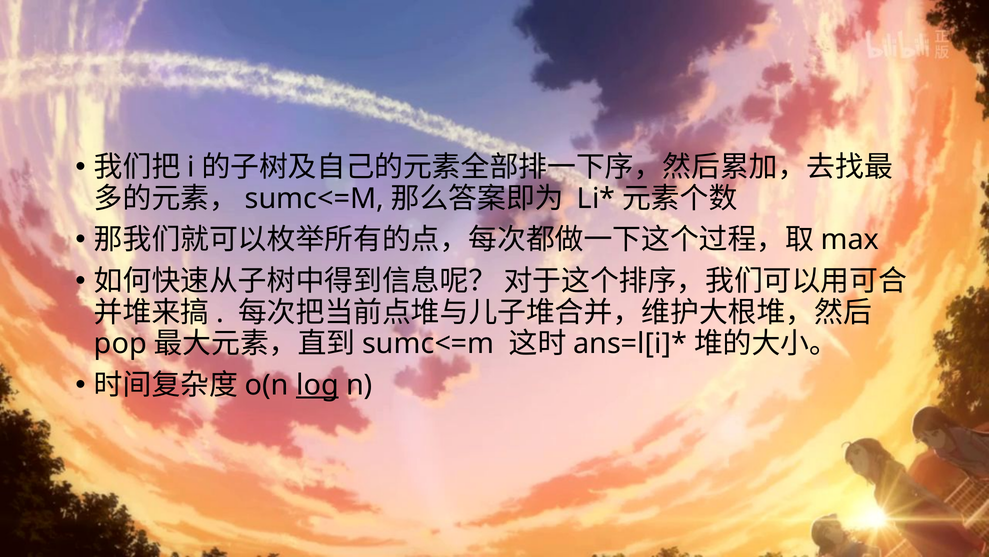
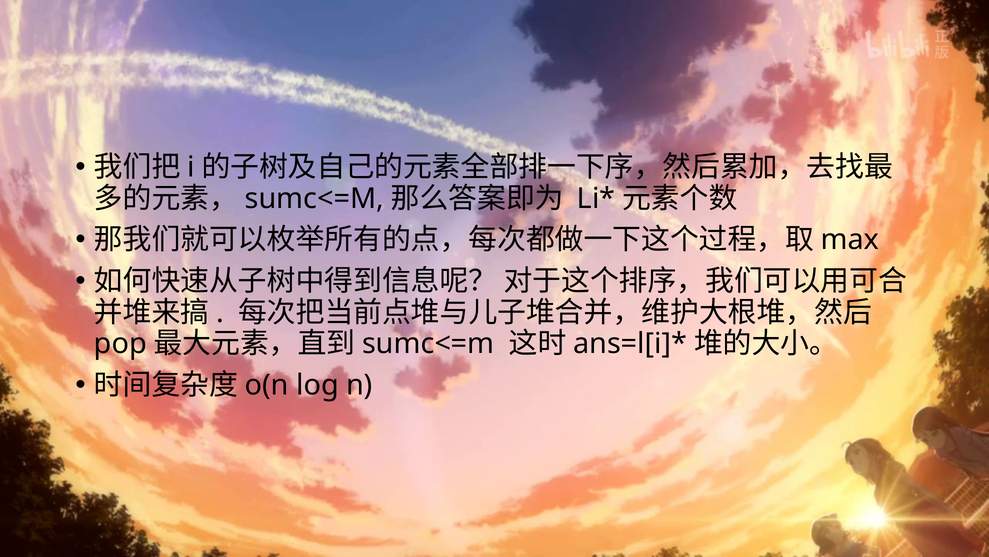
log underline: present -> none (317, 385)
